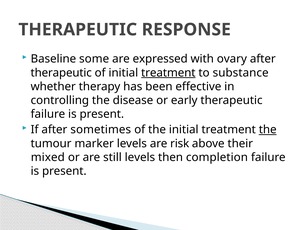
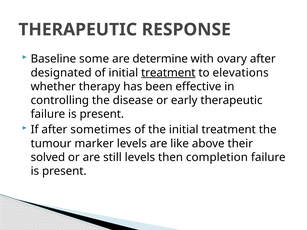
expressed: expressed -> determine (160, 59)
therapeutic: therapeutic -> designated (61, 73)
substance: substance -> elevations (241, 73)
the underline: present -> none (268, 130)
risk: risk -> like (180, 144)
mixed: mixed -> solved (48, 157)
